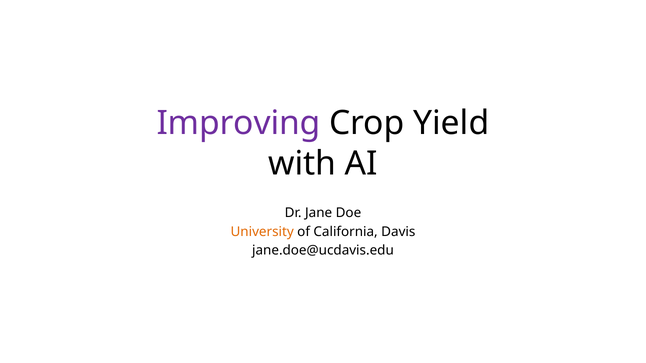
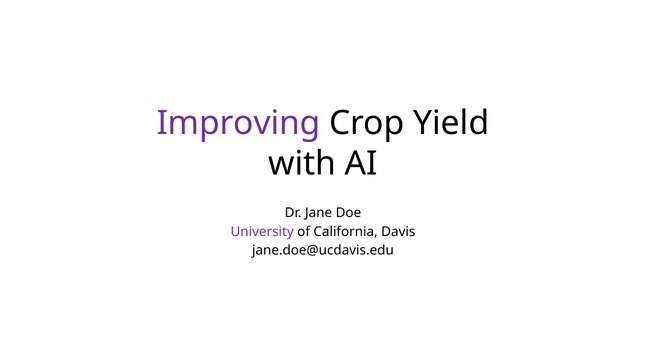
University colour: orange -> purple (262, 232)
